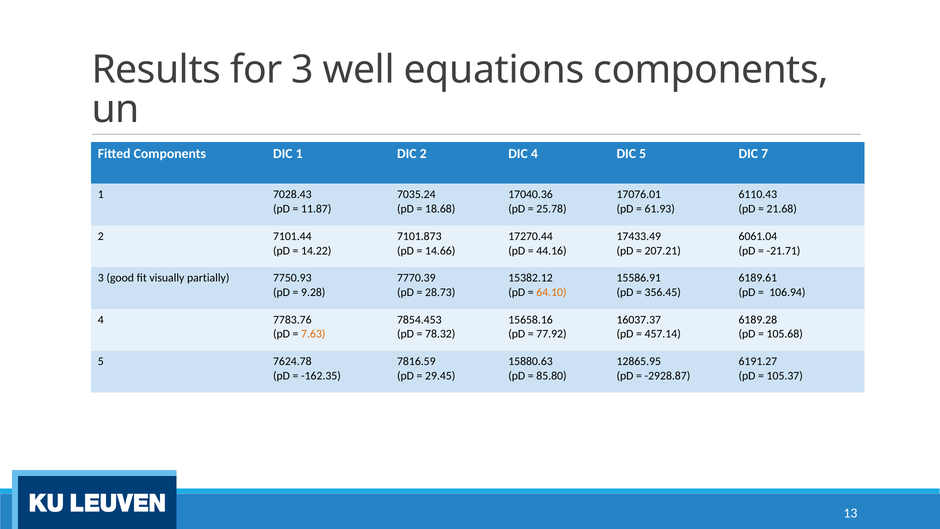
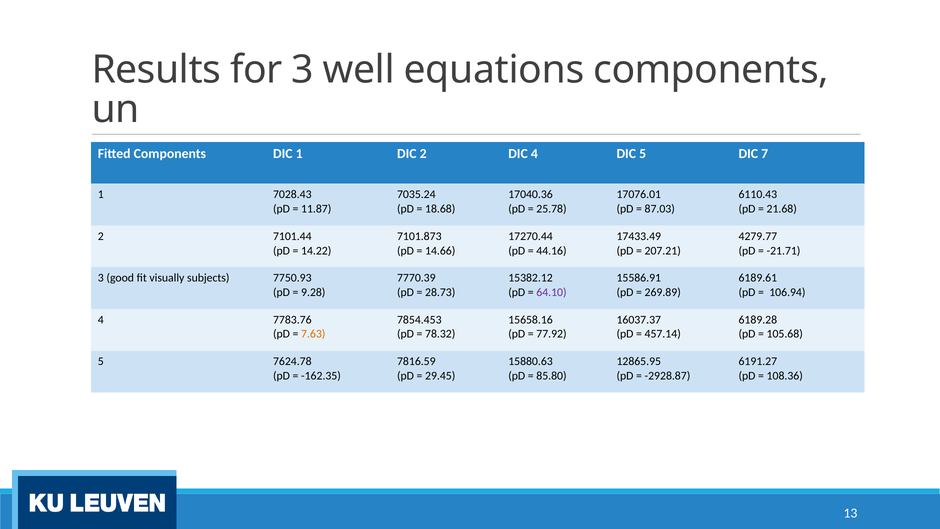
61.93: 61.93 -> 87.03 (660, 209)
6061.04: 6061.04 -> 4279.77 (758, 236)
partially: partially -> subjects (208, 278)
64.10 colour: orange -> purple (551, 292)
356.45: 356.45 -> 269.89 (663, 292)
105.37: 105.37 -> 108.36 (785, 376)
